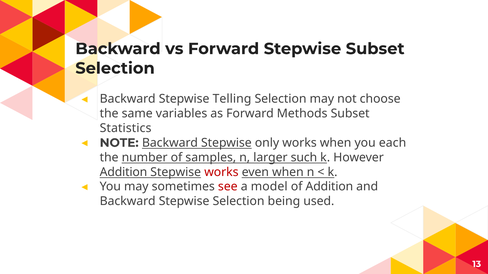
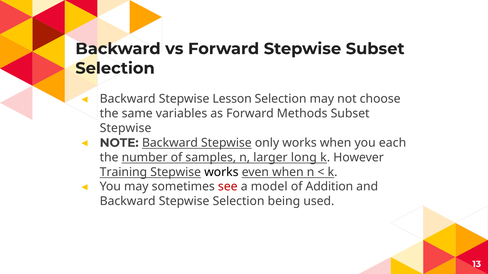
Telling: Telling -> Lesson (232, 99)
Statistics: Statistics -> Stepwise (126, 128)
such: such -> long (304, 158)
Addition: Addition -> Training (123, 172)
works colour: red -> black (221, 172)
